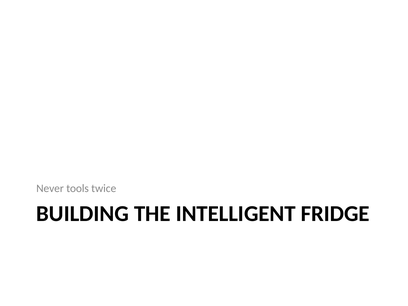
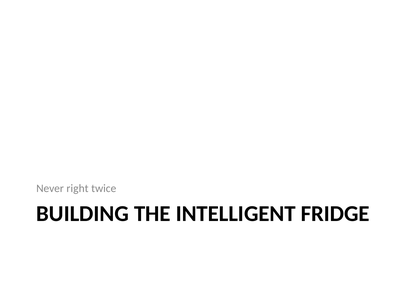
tools: tools -> right (77, 189)
